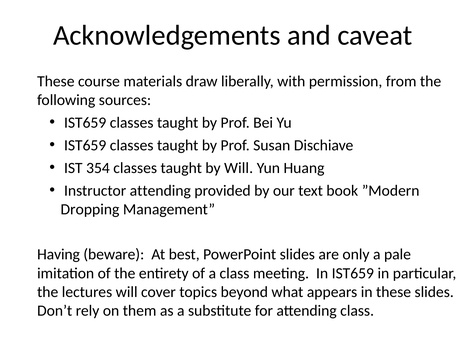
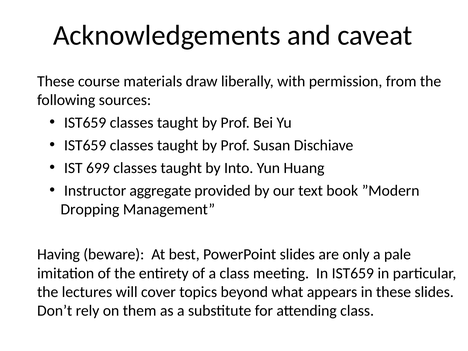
354: 354 -> 699 (98, 168)
by Will: Will -> Into (239, 168)
Instructor attending: attending -> aggregate (160, 191)
